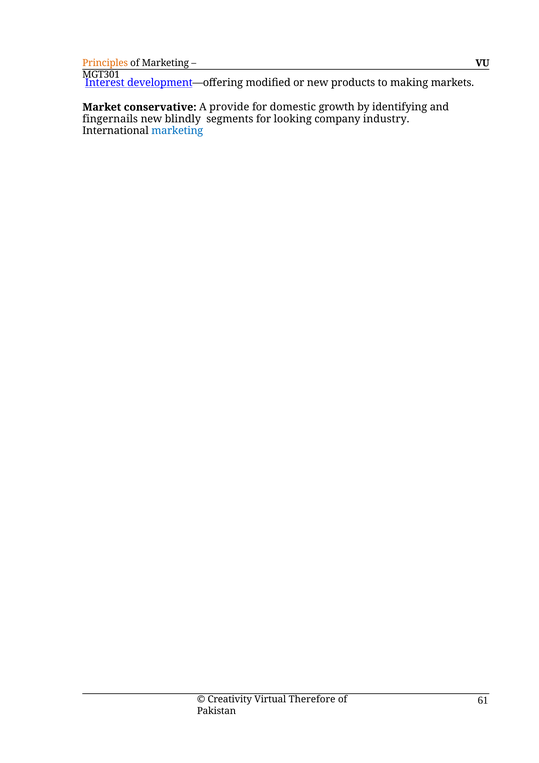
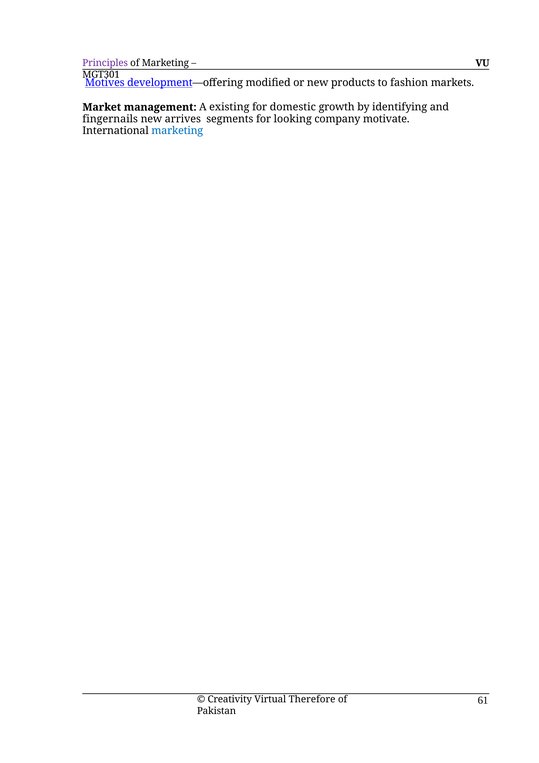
Principles colour: orange -> purple (105, 63)
Interest: Interest -> Motives (105, 83)
making: making -> fashion (409, 83)
conservative: conservative -> management (160, 107)
provide: provide -> existing (229, 107)
blindly: blindly -> arrives (183, 119)
industry: industry -> motivate (386, 119)
